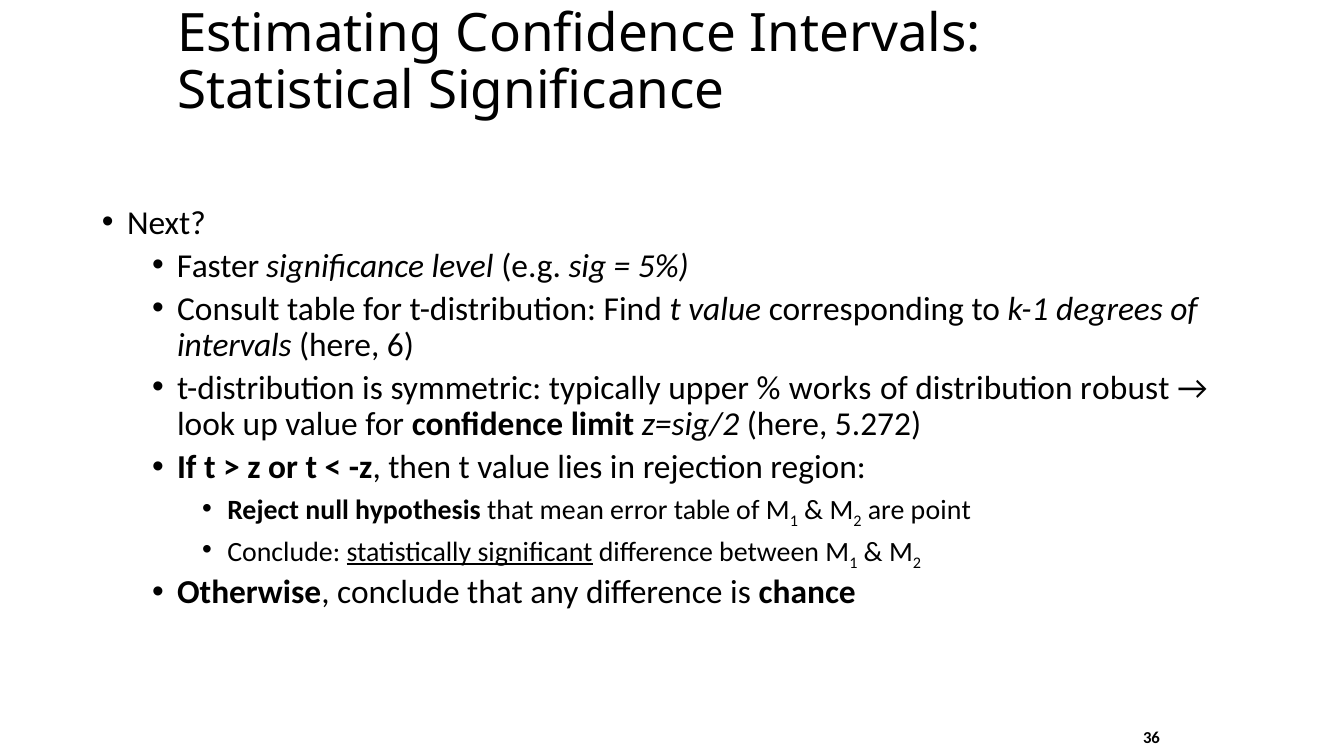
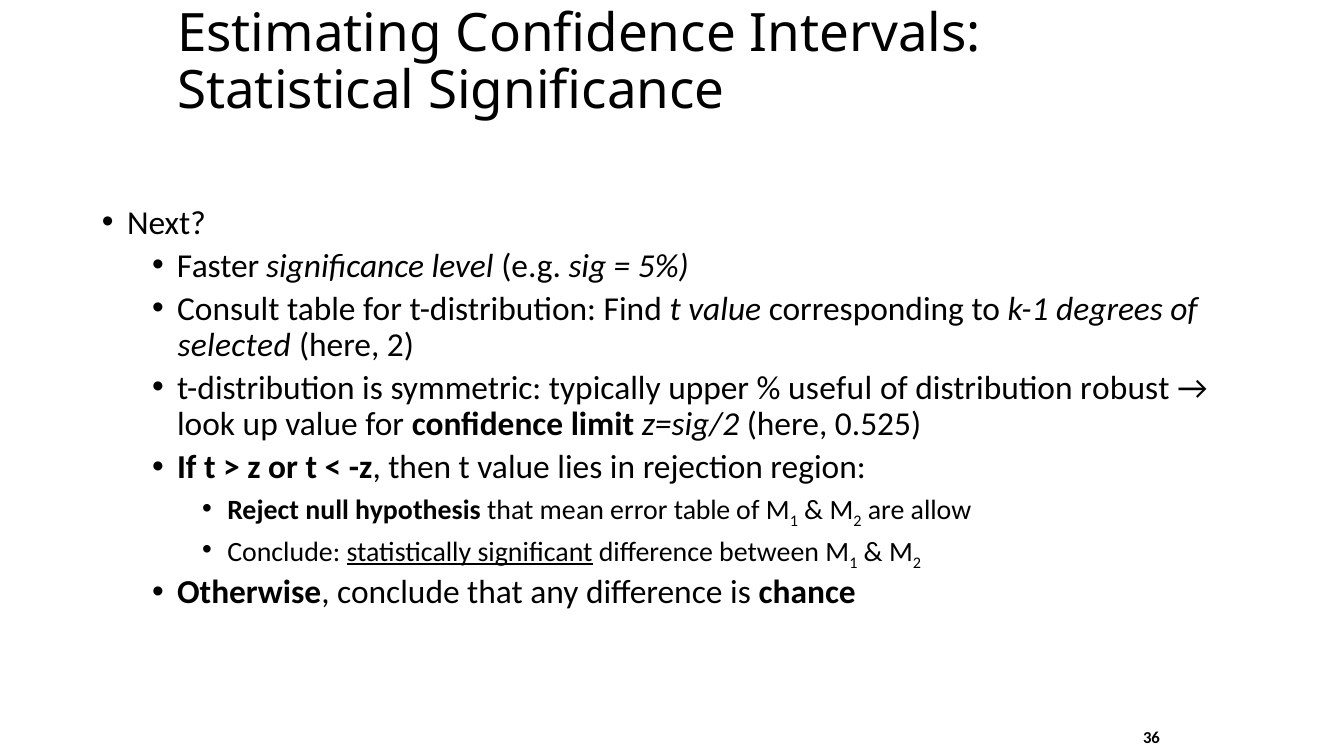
intervals: intervals -> selected (234, 345)
here 6: 6 -> 2 (401, 345)
works: works -> useful (830, 388)
5.272: 5.272 -> 0.525 (878, 424)
point: point -> allow (941, 511)
